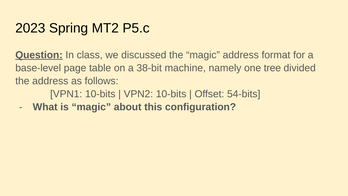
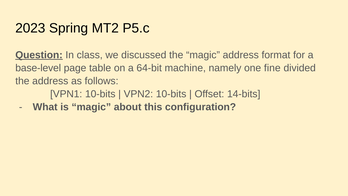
38-bit: 38-bit -> 64-bit (149, 68)
tree: tree -> fine (272, 68)
54-bits: 54-bits -> 14-bits (244, 94)
